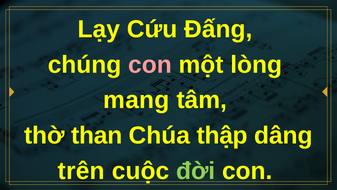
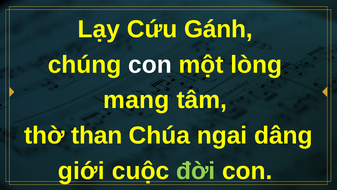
Đấng: Đấng -> Gánh (218, 29)
con colour: pink -> white (150, 64)
thập: thập -> ngai (222, 135)
trên: trên -> giới (81, 171)
